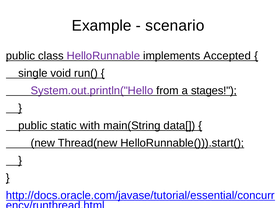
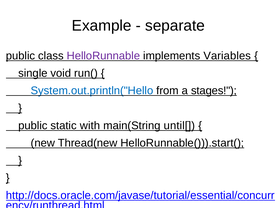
scenario: scenario -> separate (175, 26)
Accepted: Accepted -> Variables (227, 56)
System.out.println("Hello colour: purple -> blue (92, 91)
data[: data[ -> until[ (179, 125)
